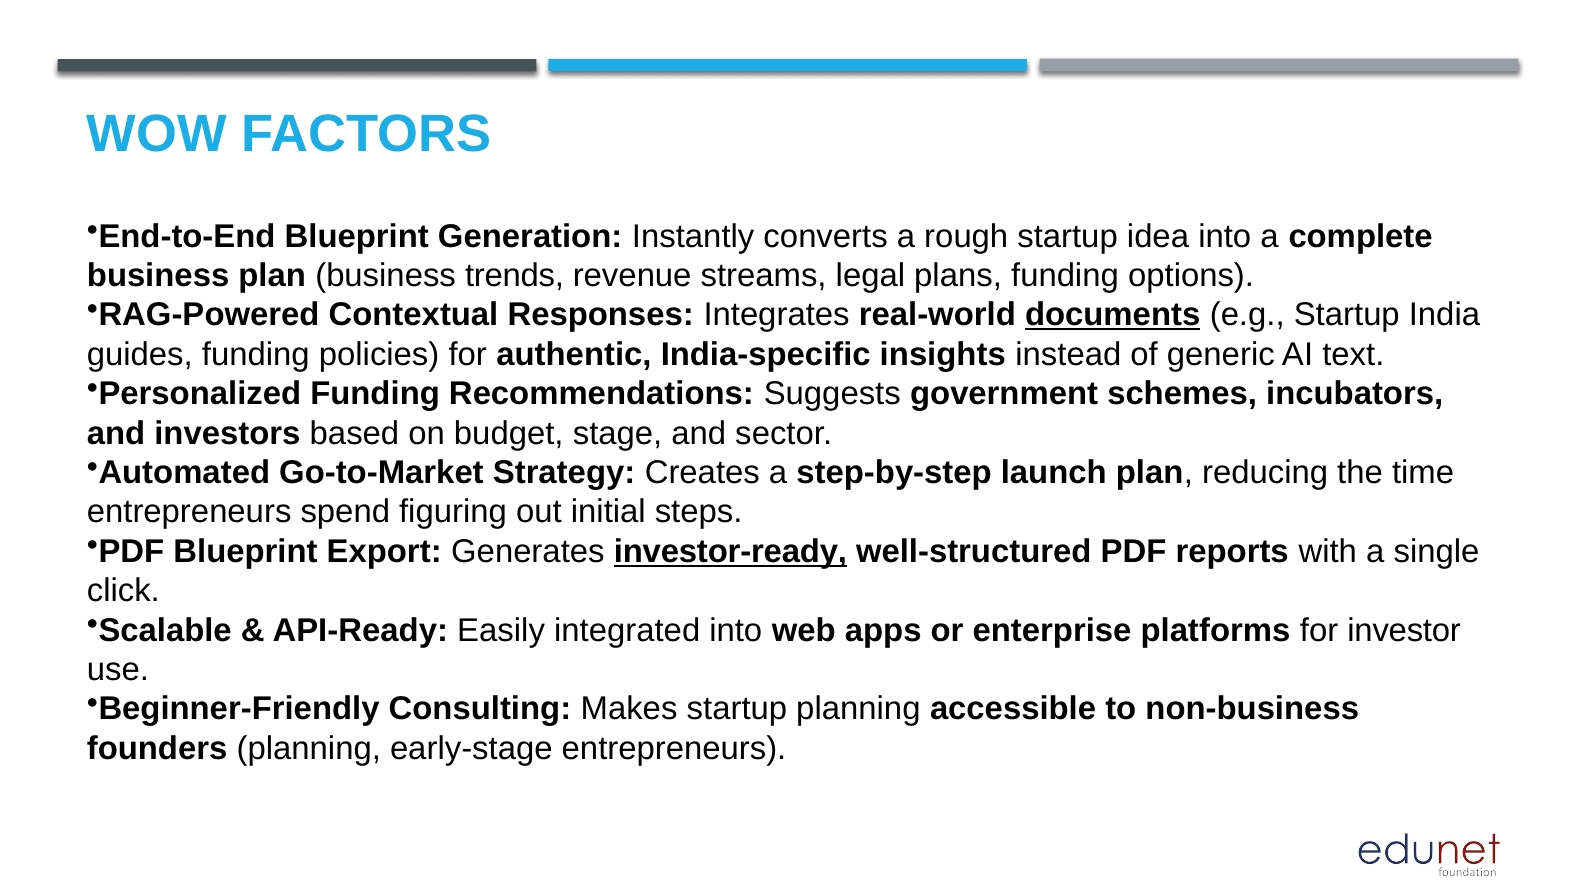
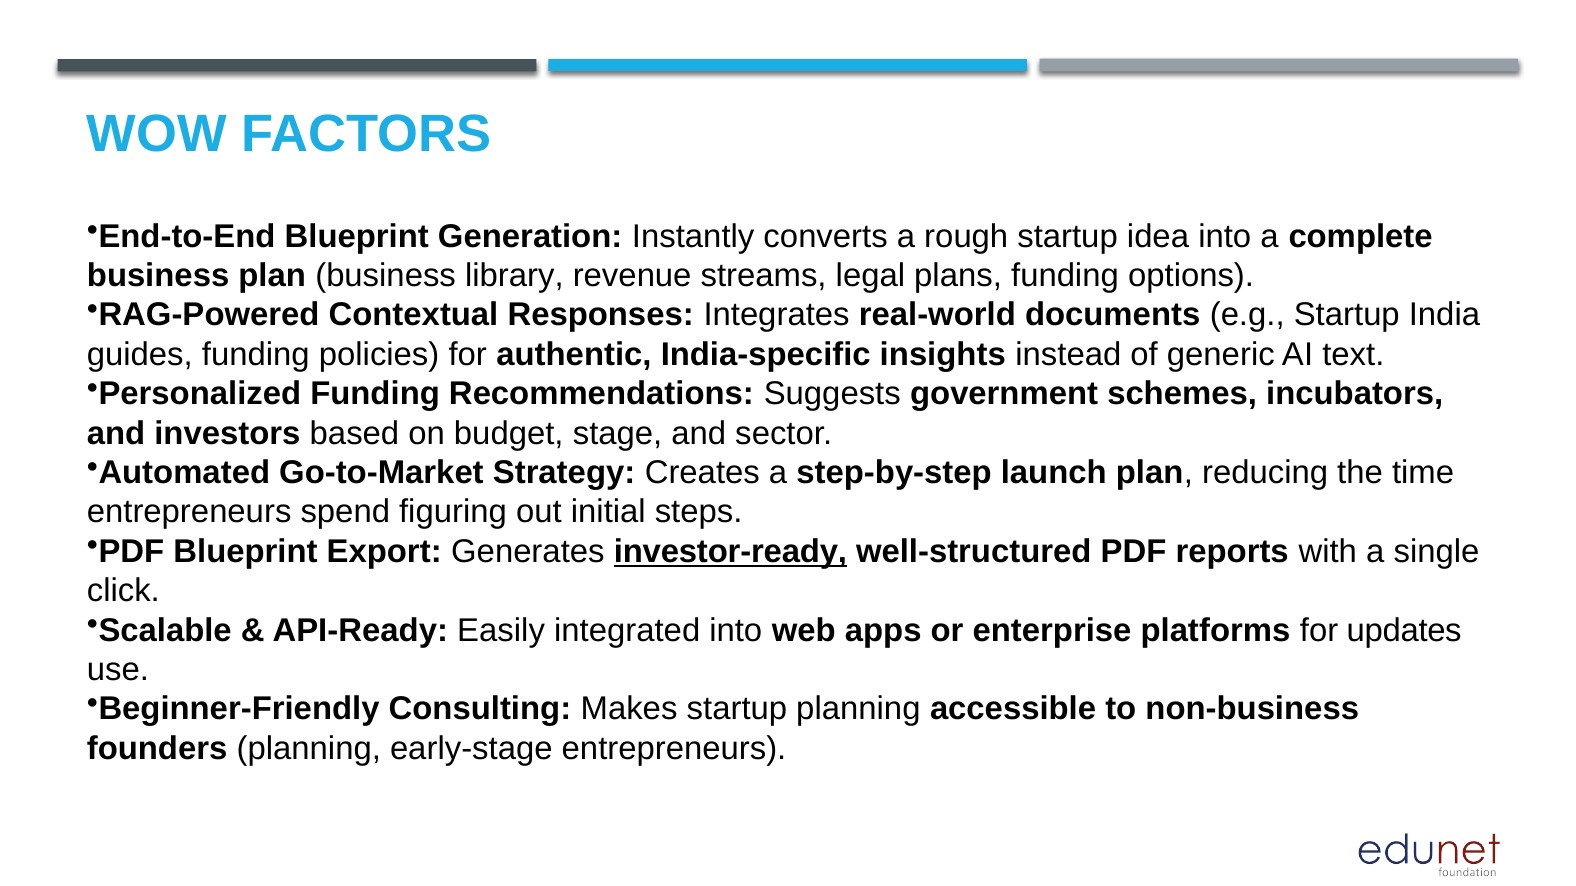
trends: trends -> library (514, 276)
documents underline: present -> none (1113, 315)
investor: investor -> updates (1404, 631)
